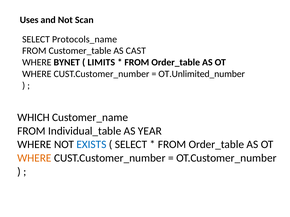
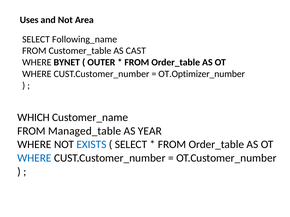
Scan: Scan -> Area (84, 20)
Protocols_name: Protocols_name -> Following_name (85, 39)
LIMITS: LIMITS -> OUTER (101, 63)
OT.Unlimited_number: OT.Unlimited_number -> OT.Optimizer_number (202, 74)
Individual_table: Individual_table -> Managed_table (85, 131)
WHERE colour: orange -> blue (34, 158)
